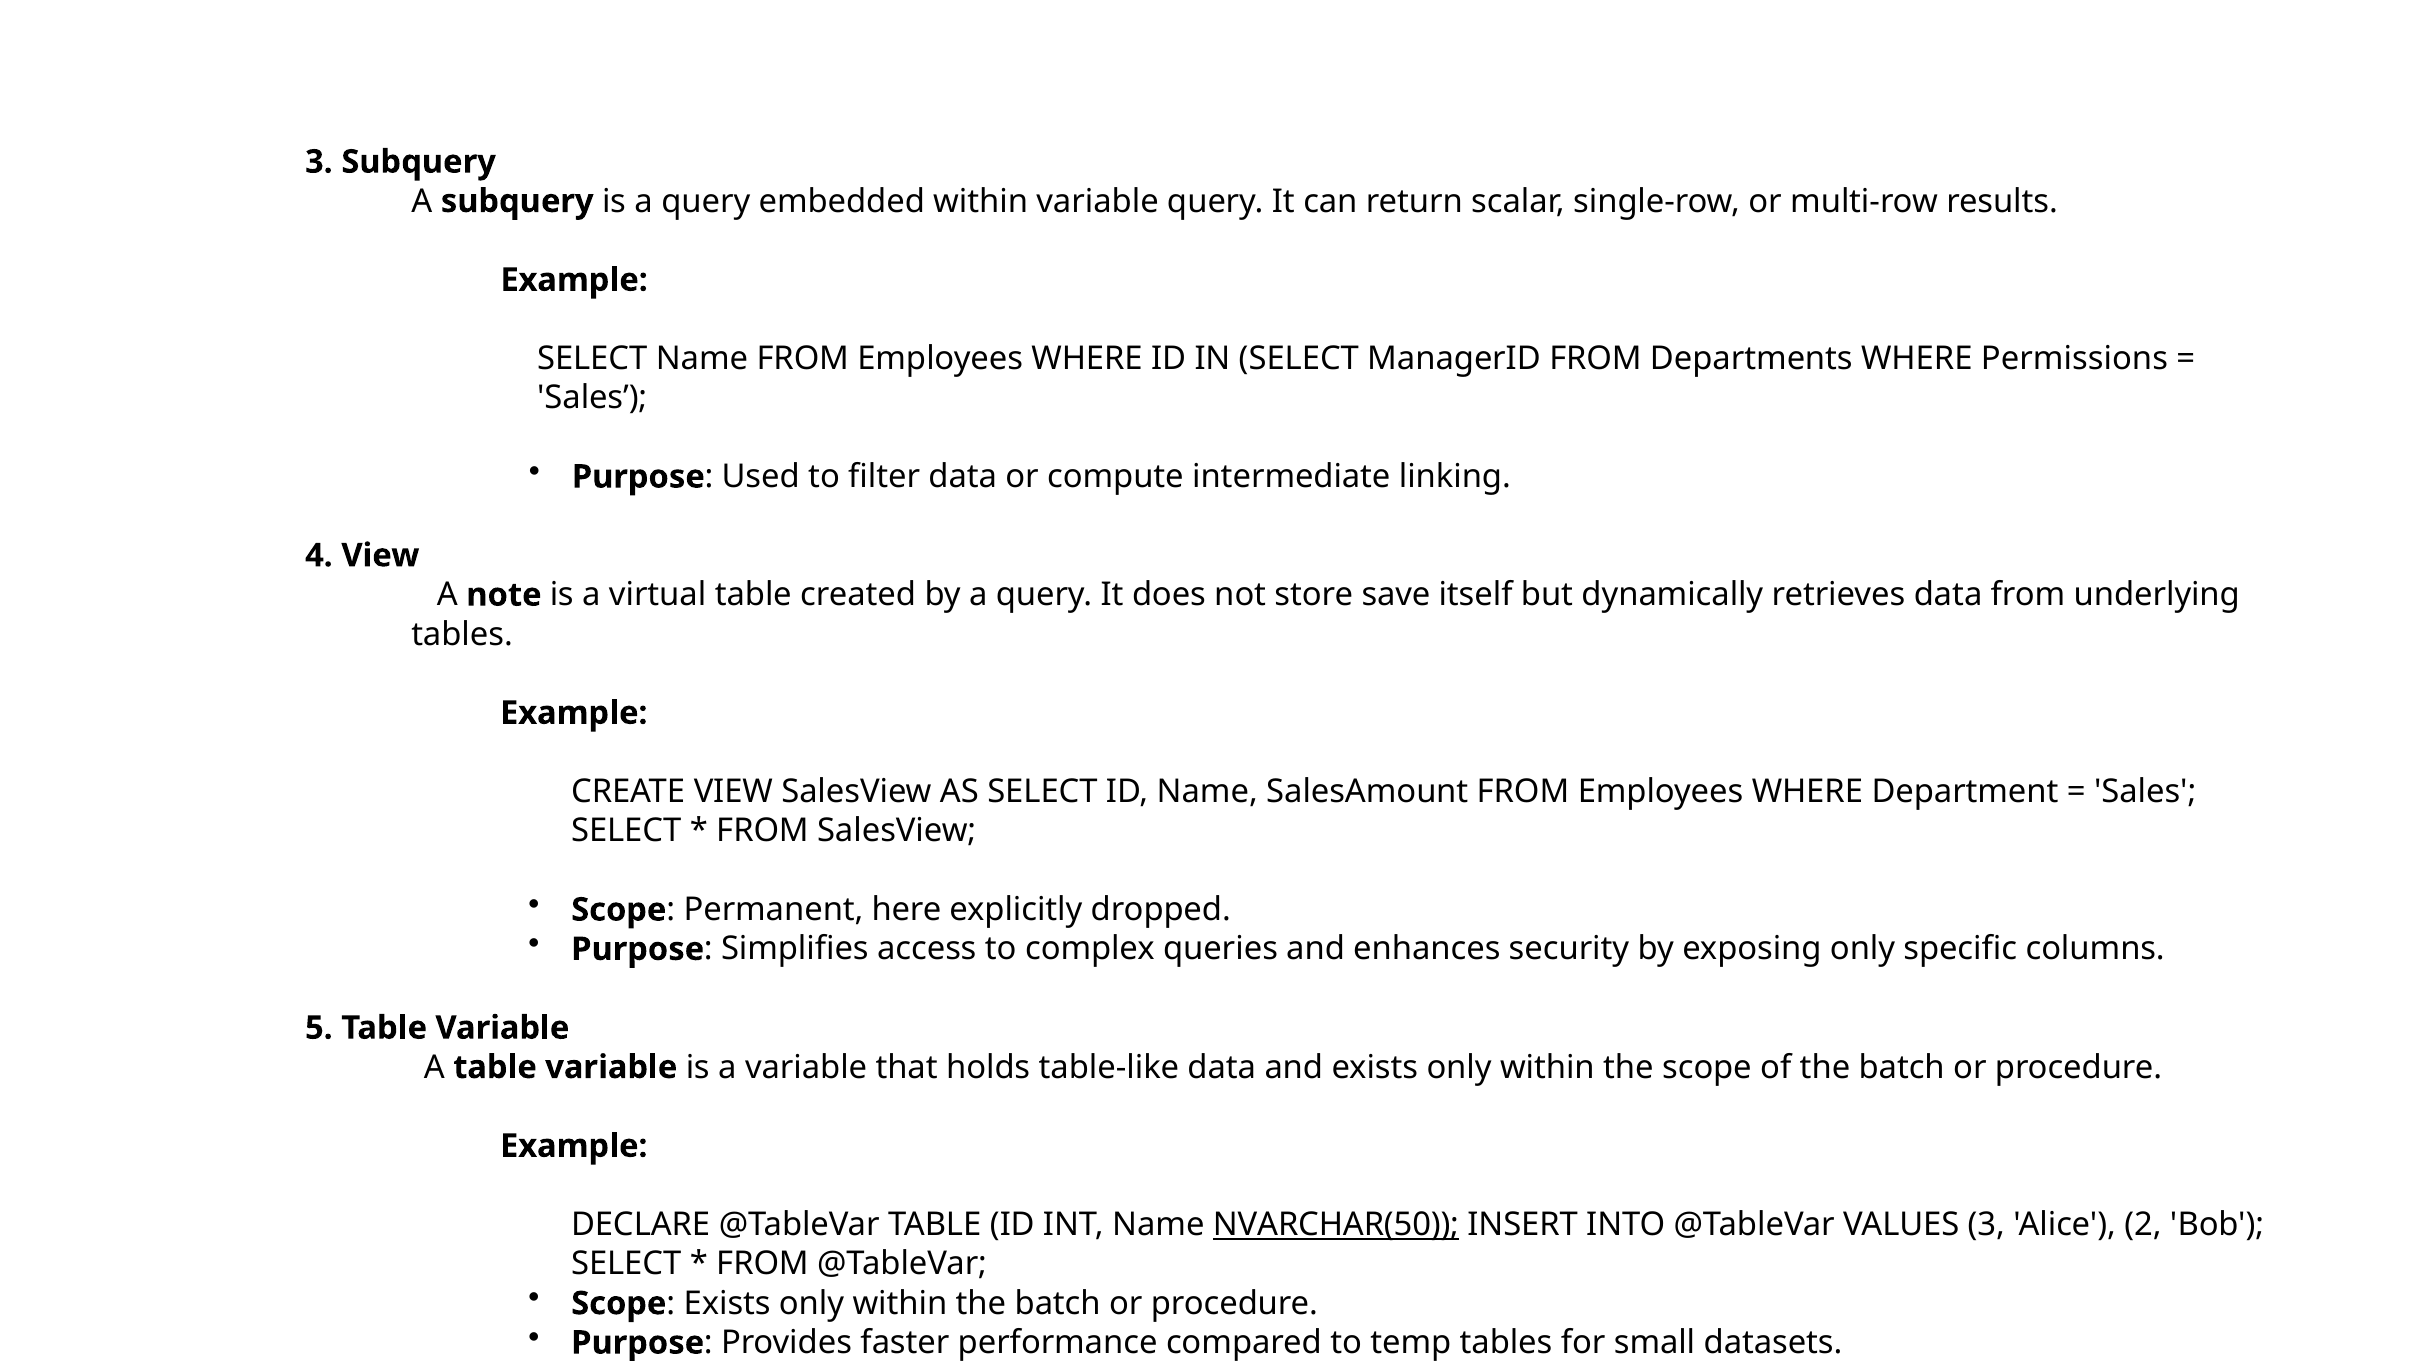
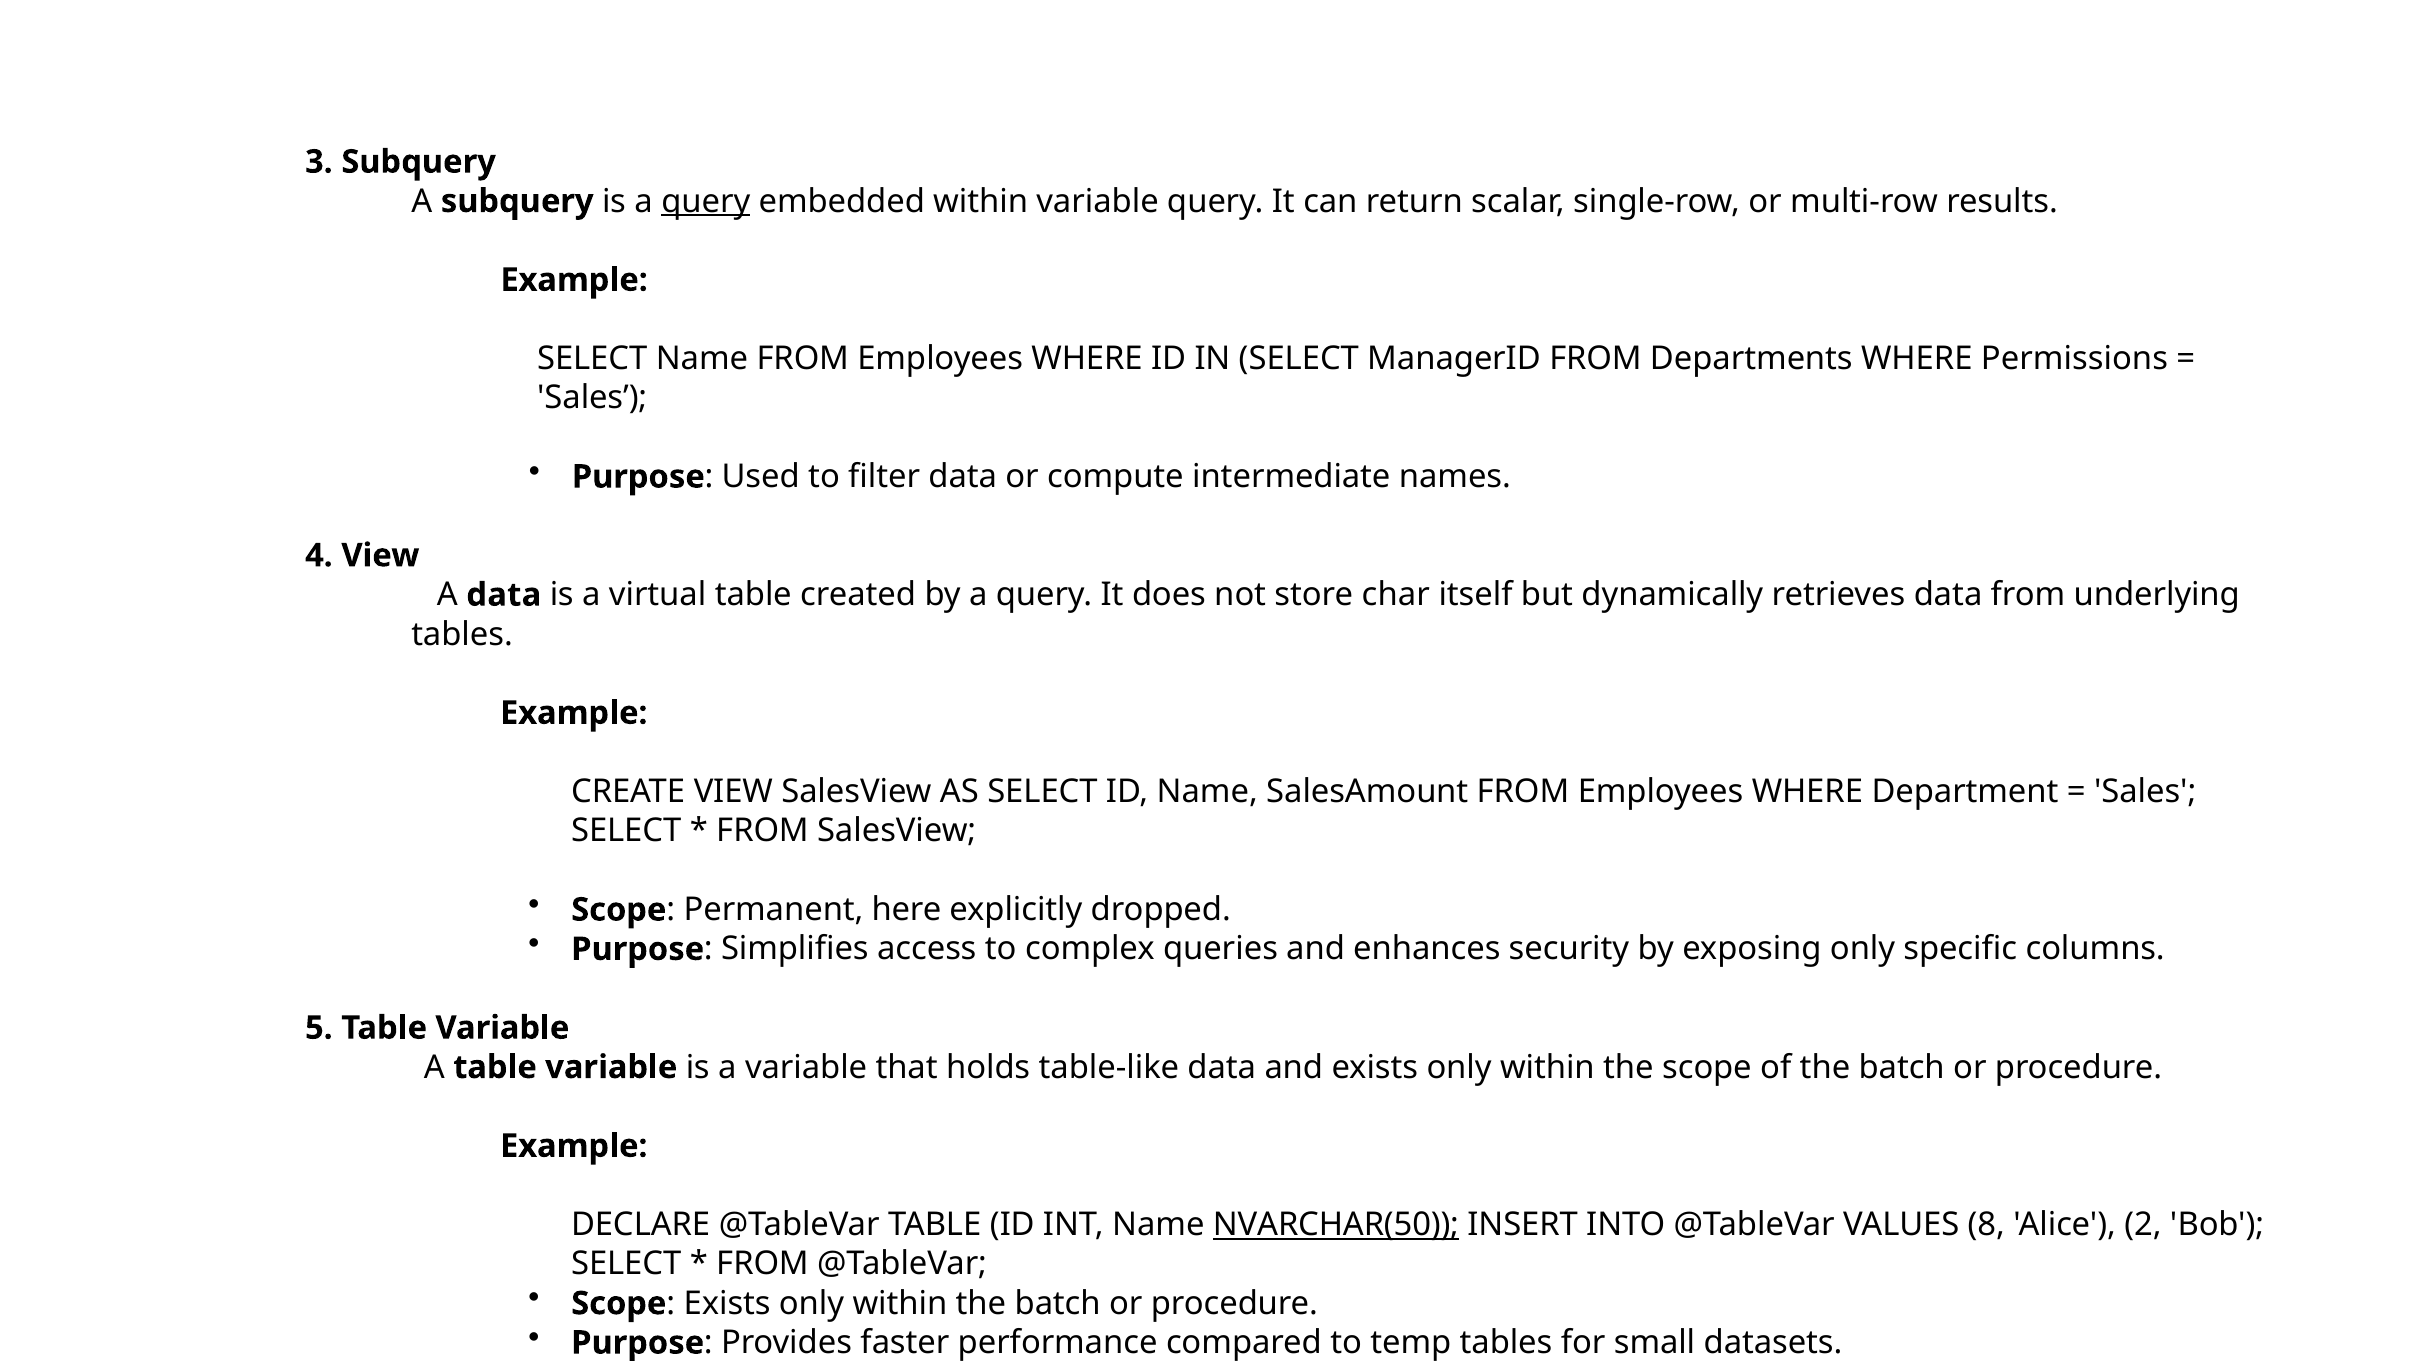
query underline: none -> present (706, 201)
linking: linking -> names (1455, 477)
A note: note -> data (504, 595)
save: save -> char (1396, 595)
VALUES 3: 3 -> 8 (1986, 1224)
